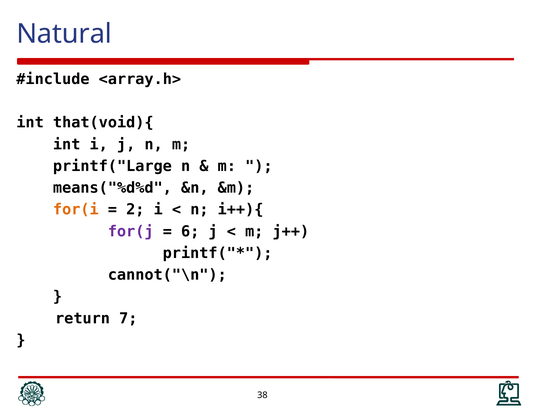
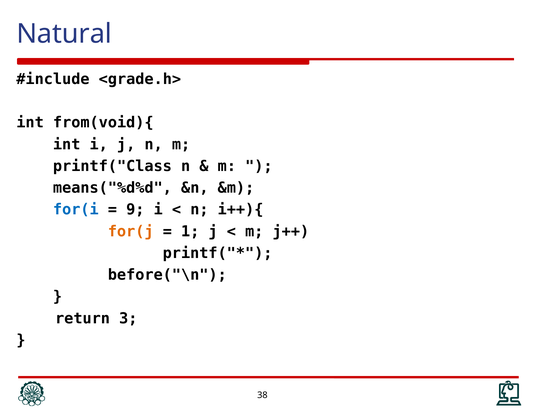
<array.h>: <array.h> -> <grade.h> (140, 79)
that(void){: that(void){ -> from(void){ (103, 123)
printf("Large: printf("Large -> printf("Class (112, 166)
for(i colour: orange -> blue (76, 210)
2: 2 -> 9 (135, 210)
for(j colour: purple -> orange (131, 232)
6: 6 -> 1 (190, 232)
cannot("\n: cannot("\n -> before("\n (167, 275)
7: 7 -> 3 (128, 319)
